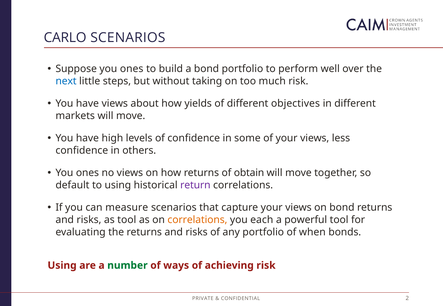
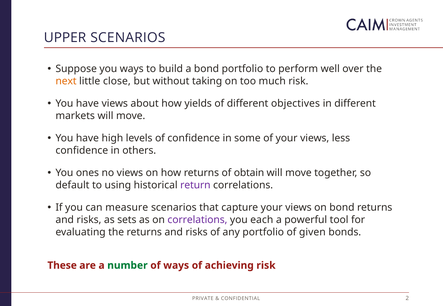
CARLO: CARLO -> UPPER (65, 38)
Suppose you ones: ones -> ways (132, 69)
next colour: blue -> orange (66, 81)
steps: steps -> close (117, 81)
as tool: tool -> sets (127, 220)
correlations colour: orange -> purple (197, 220)
when: when -> given (312, 233)
Using: Using -> These (62, 266)
